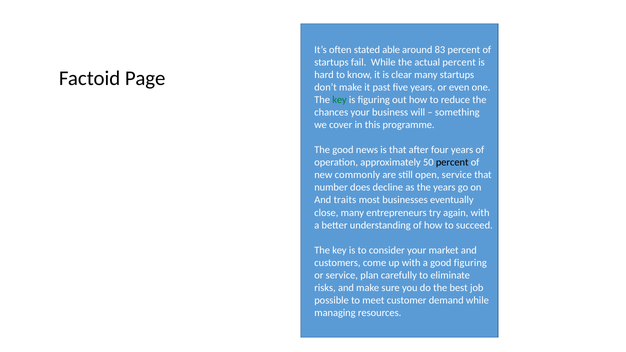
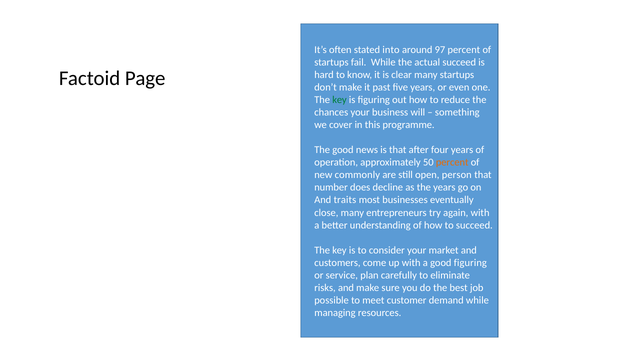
able: able -> into (391, 50)
83: 83 -> 97 (440, 50)
actual percent: percent -> succeed (459, 62)
percent colour: black -> orange (452, 163)
open service: service -> person (457, 175)
